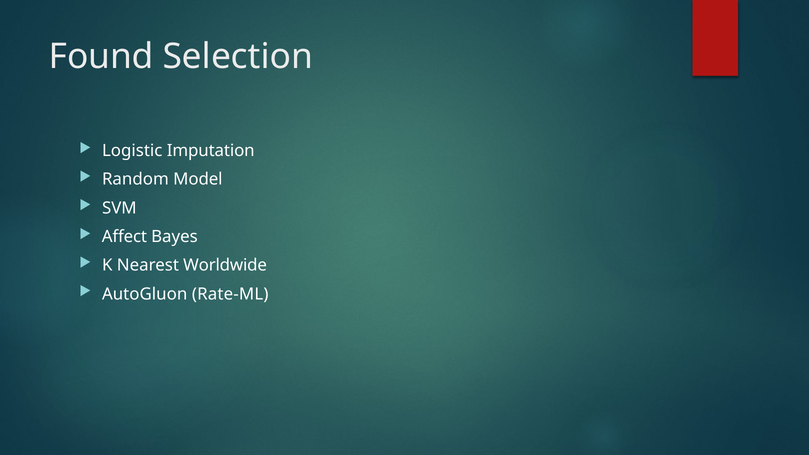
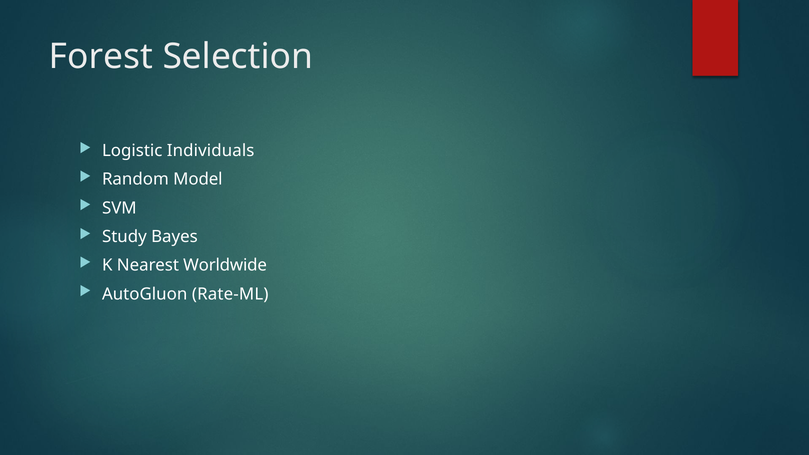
Found: Found -> Forest (101, 57)
Imputation: Imputation -> Individuals (211, 151)
Affect: Affect -> Study (124, 237)
